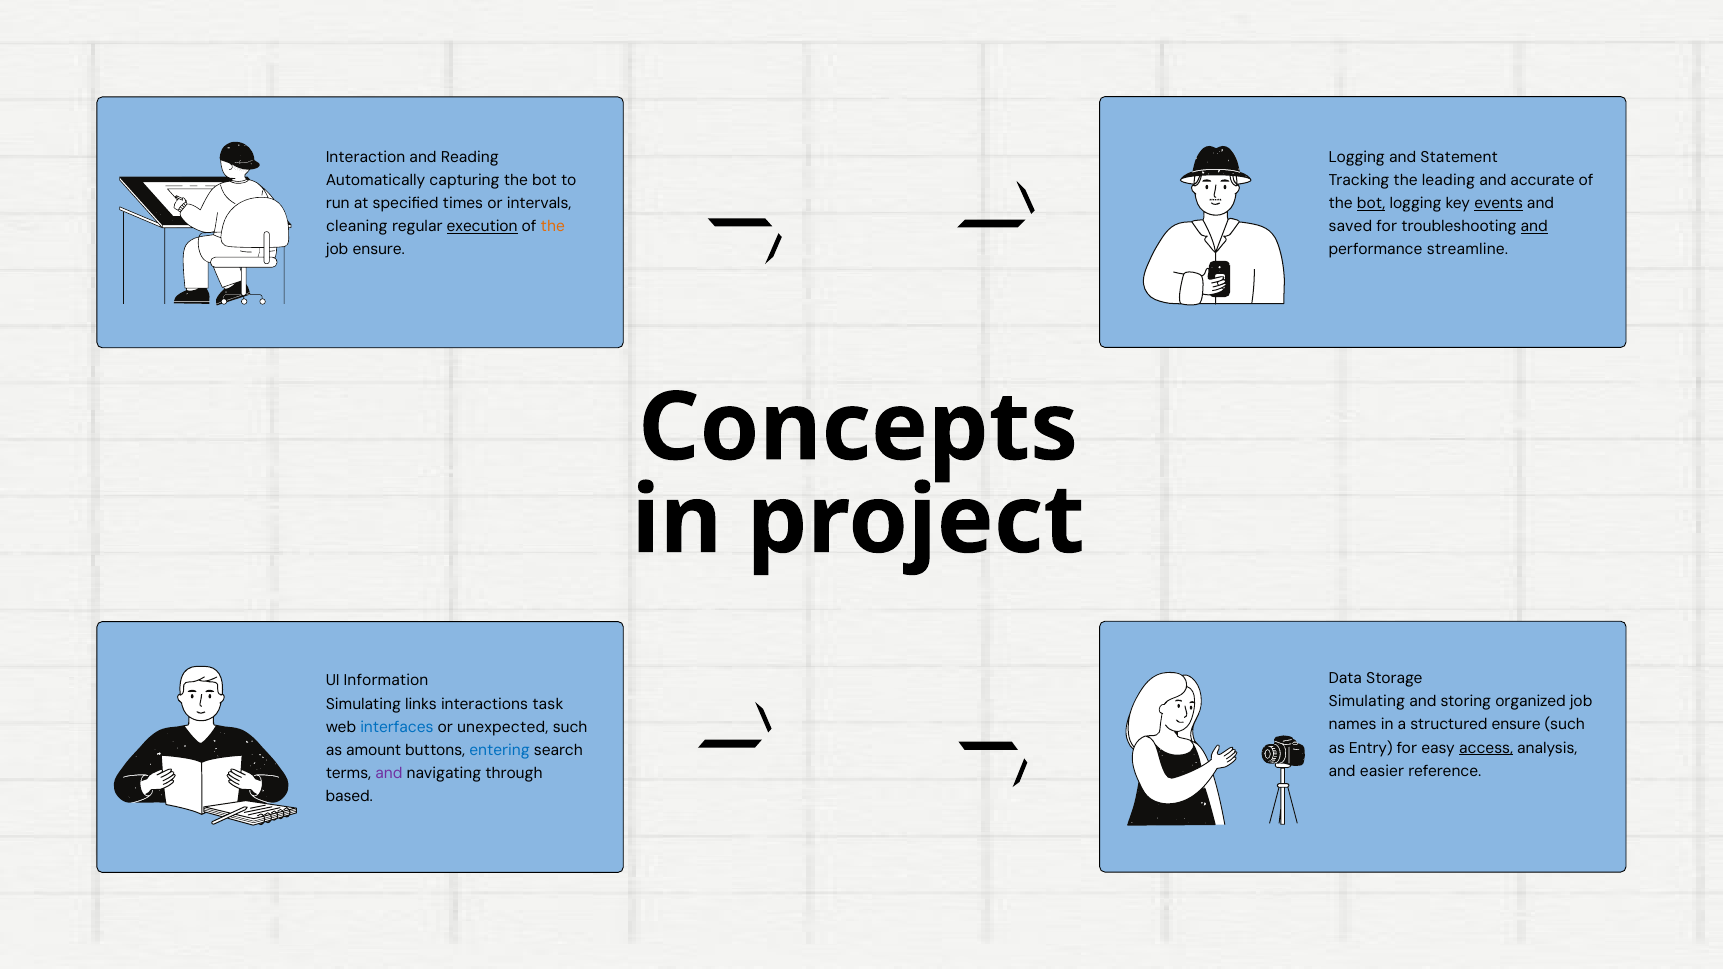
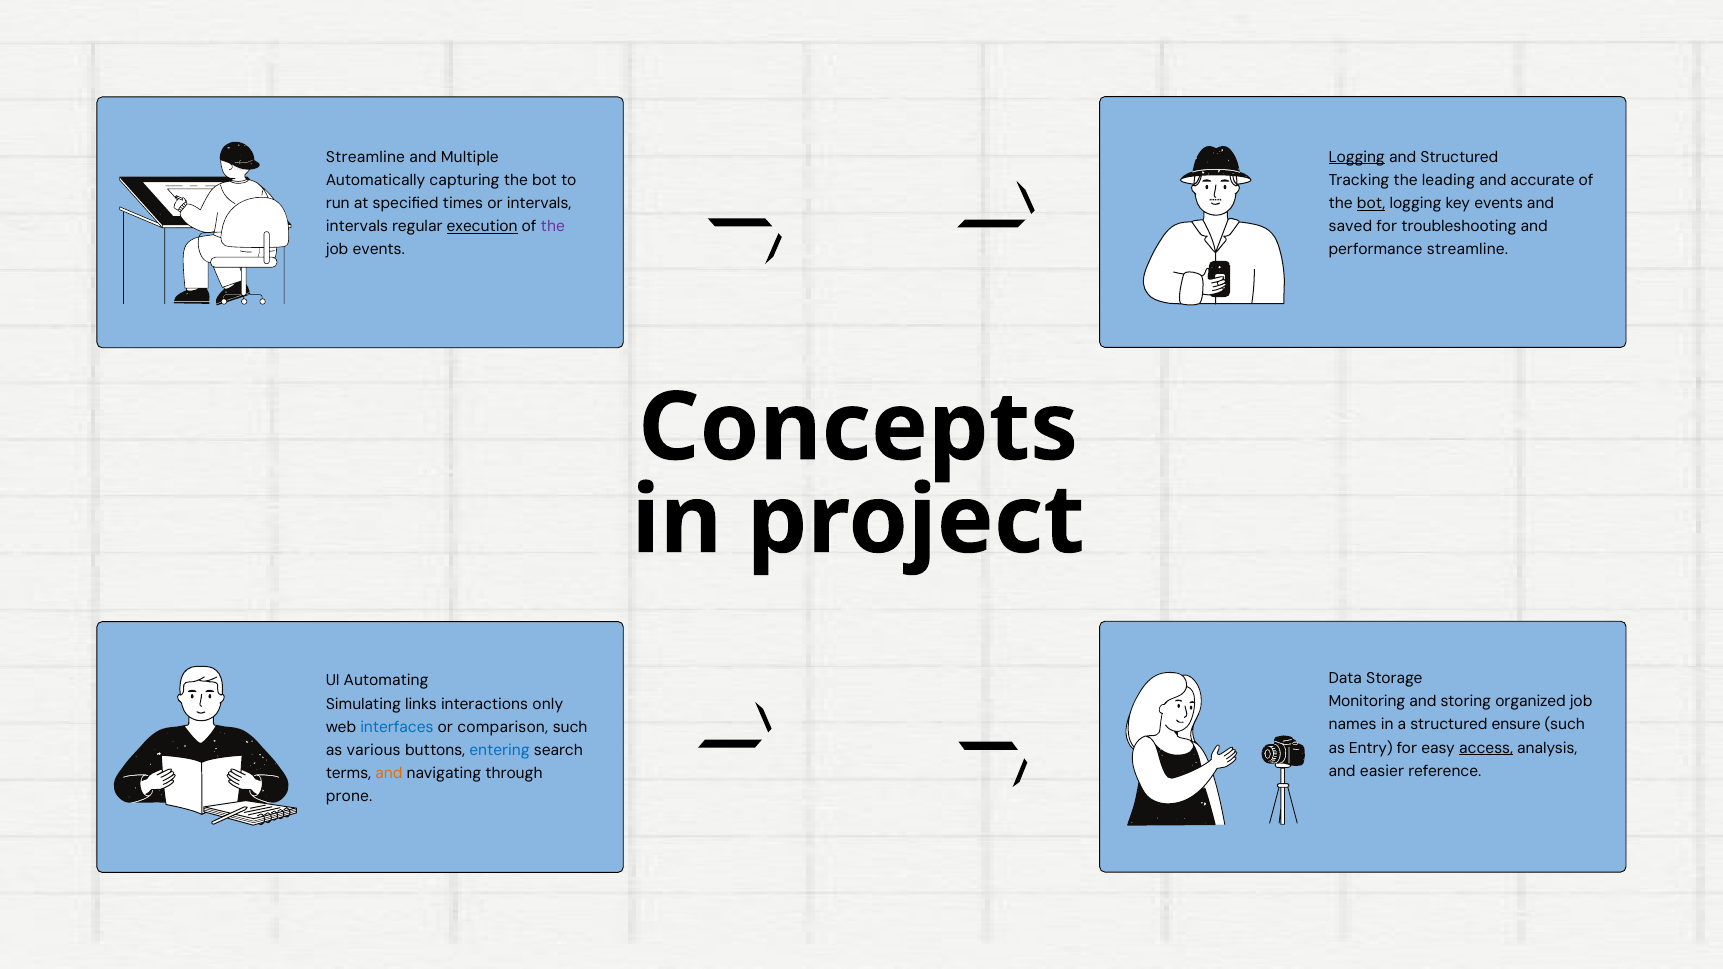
Interaction: Interaction -> Streamline (365, 157)
Reading: Reading -> Multiple (470, 157)
Logging underline: none -> present (1357, 157)
and Statement: Statement -> Structured (1459, 157)
events underline: present -> none (1499, 203)
cleaning: cleaning -> intervals (357, 227)
the colour: orange -> purple (553, 227)
and underline: present -> none (1534, 227)
job ensure: ensure -> events (379, 250)
Information: Information -> Automating (386, 681)
Simulating: Simulating -> Monitoring (1367, 702)
task: task -> only (548, 704)
unexpected: unexpected -> comparison (503, 727)
amount: amount -> various (374, 750)
and colour: purple -> orange (389, 774)
based: based -> prone (349, 797)
